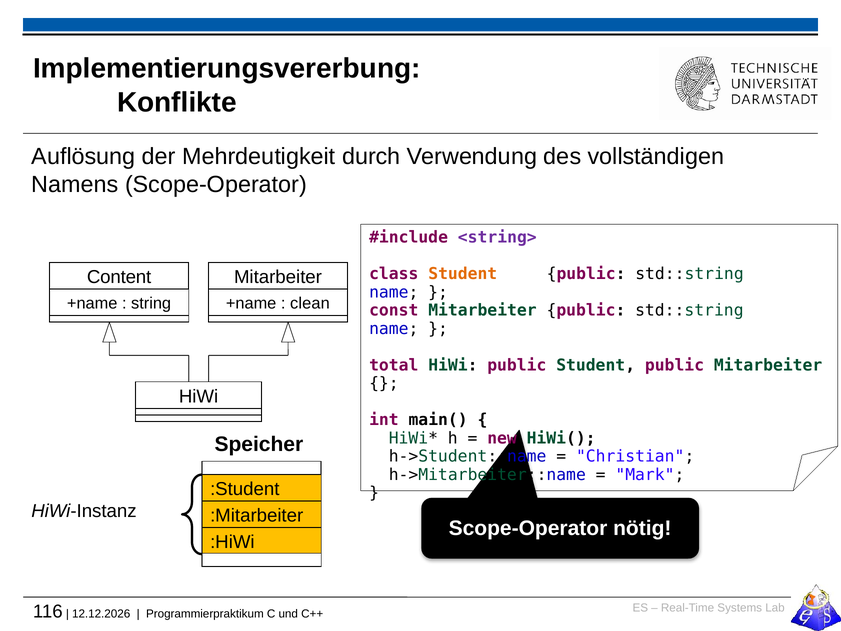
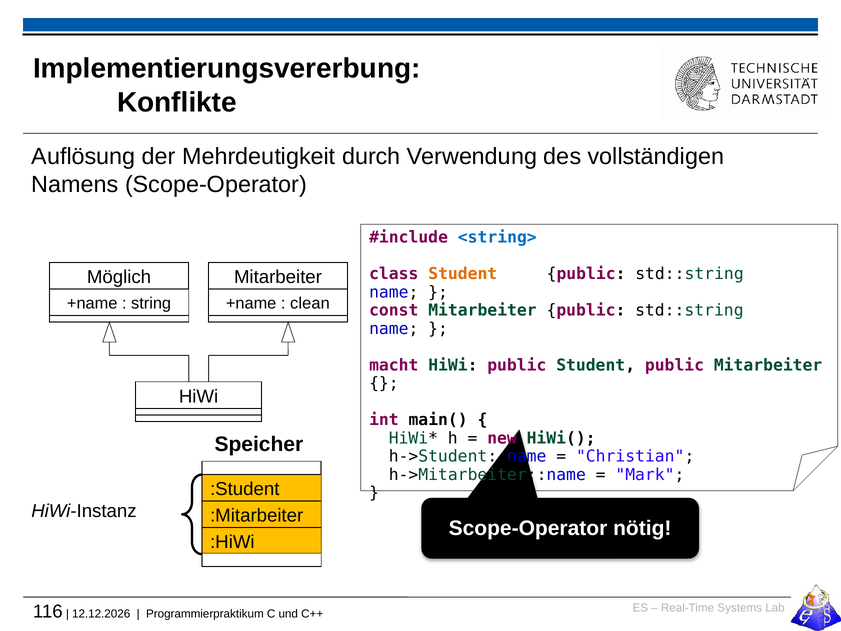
<string> colour: purple -> blue (497, 237)
Content: Content -> Möglich (119, 277)
total: total -> macht (394, 365)
